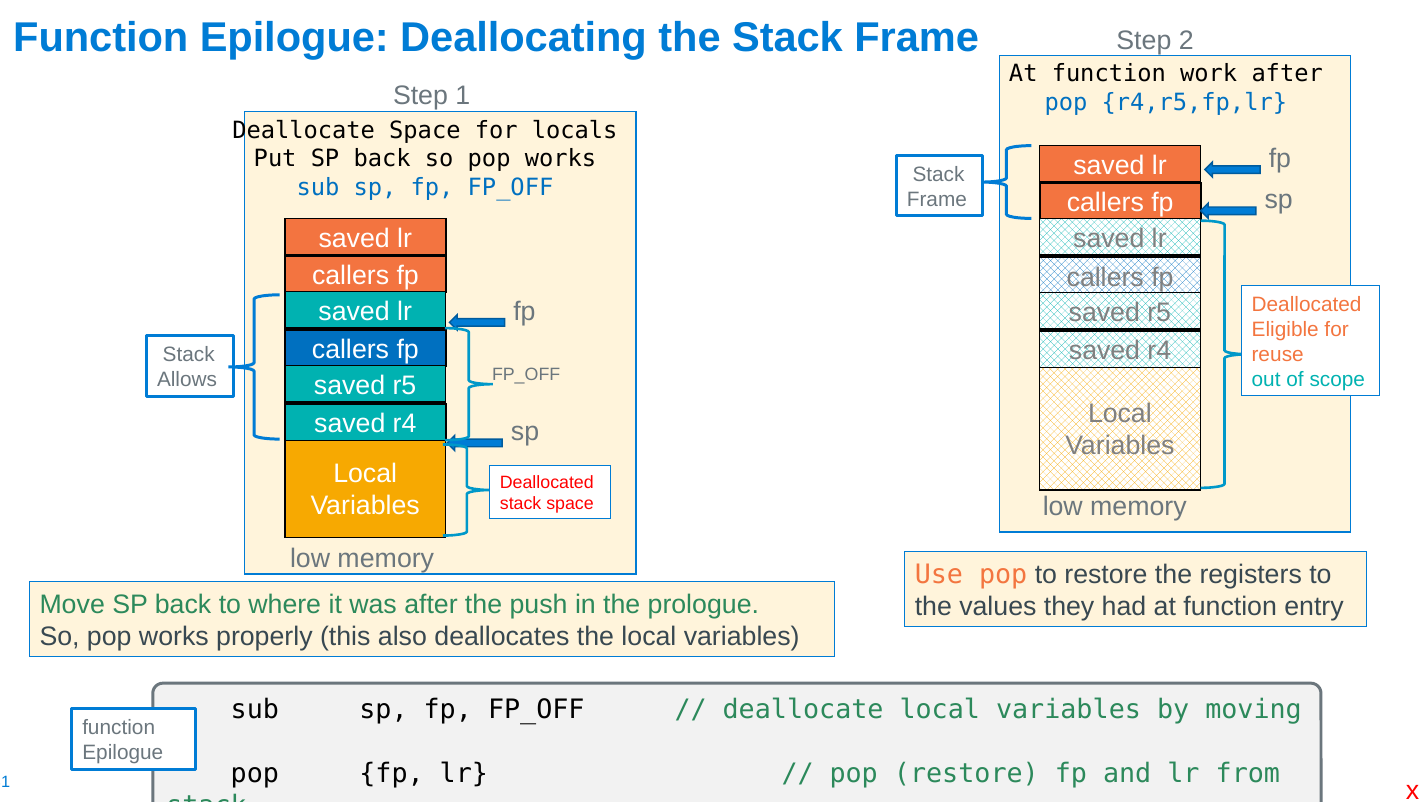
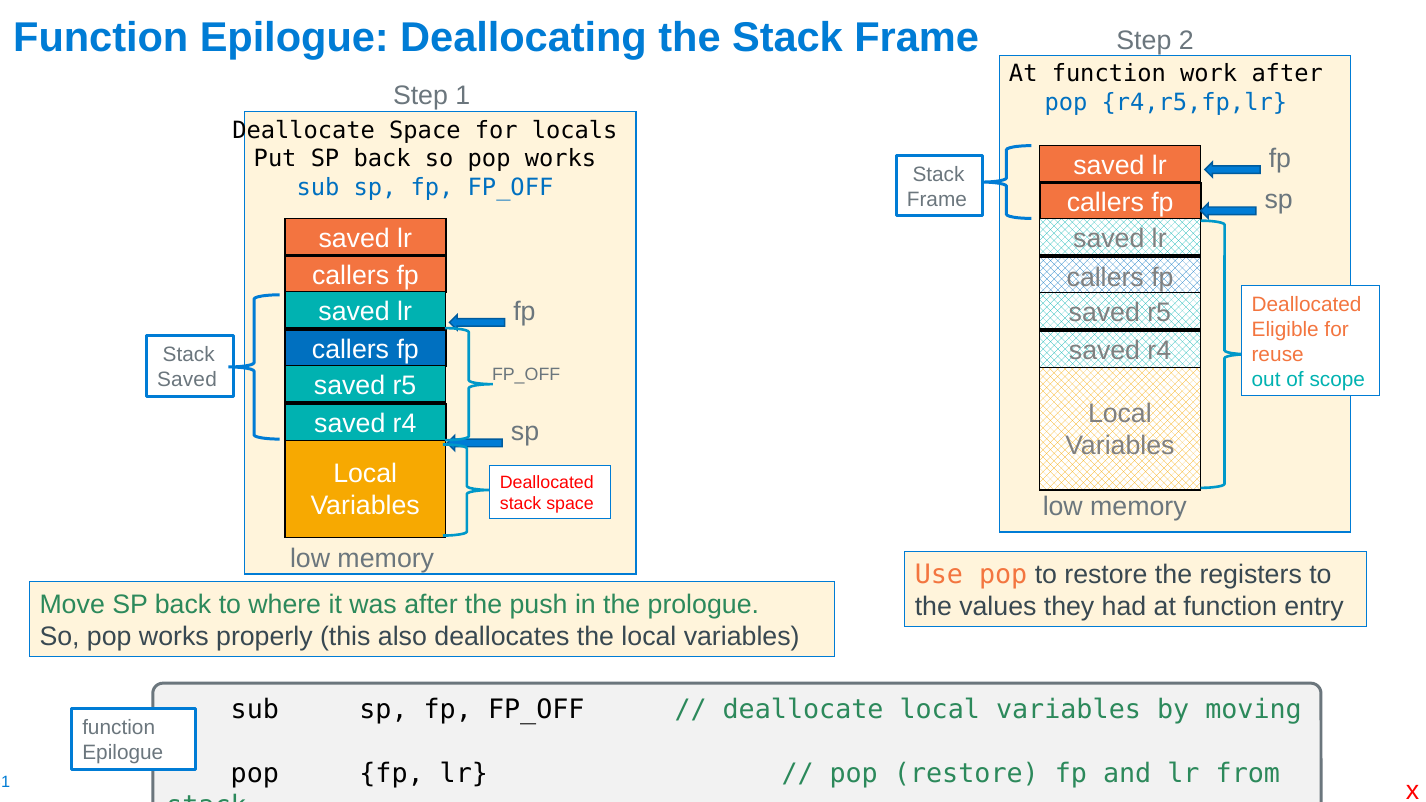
Allows: Allows -> Saved (187, 380)
